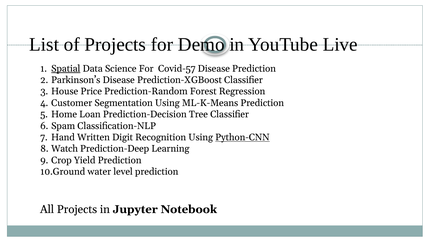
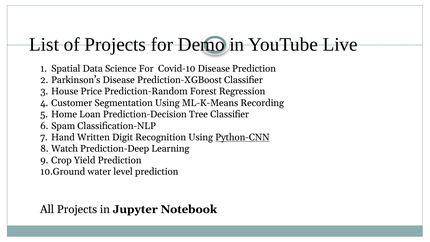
Spatial underline: present -> none (66, 69)
Covid-57: Covid-57 -> Covid-10 (177, 69)
ML-K-Means Prediction: Prediction -> Recording (262, 103)
